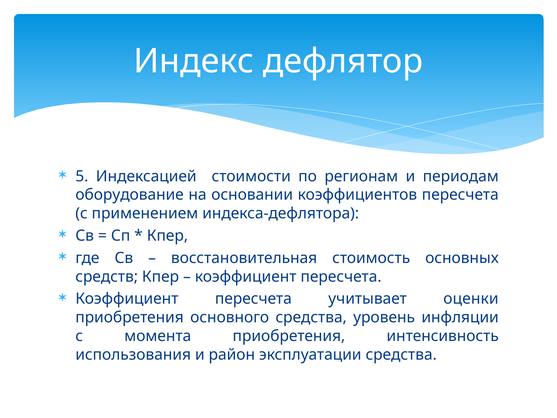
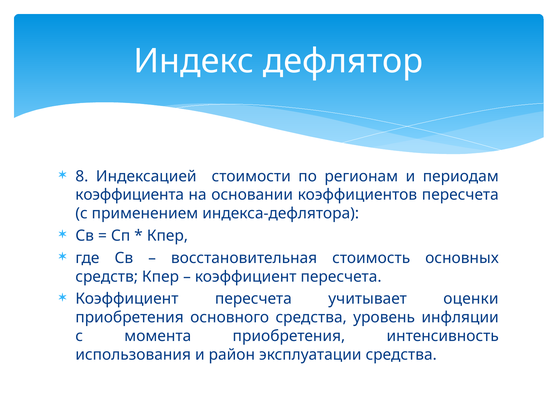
5: 5 -> 8 (82, 176)
оборудование: оборудование -> коэффициента (130, 195)
